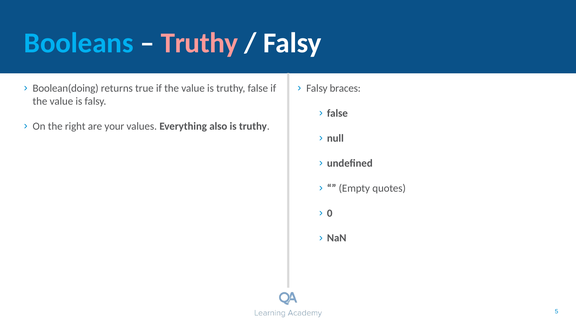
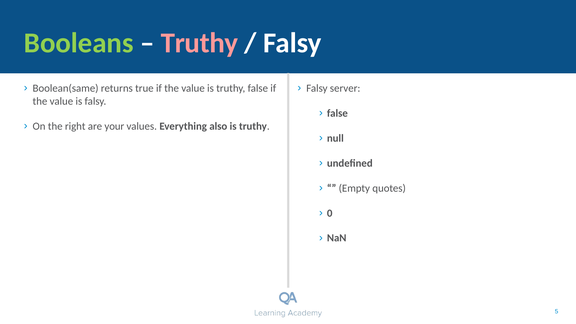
Booleans colour: light blue -> light green (79, 43)
Boolean(doing: Boolean(doing -> Boolean(same (66, 88)
braces: braces -> server (345, 88)
